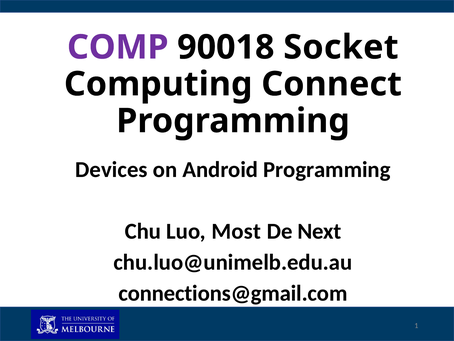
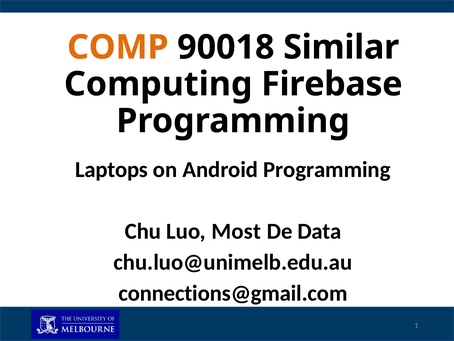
COMP colour: purple -> orange (118, 47)
Socket: Socket -> Similar (341, 47)
Connect: Connect -> Firebase (332, 84)
Devices: Devices -> Laptops (112, 169)
Next: Next -> Data (319, 231)
